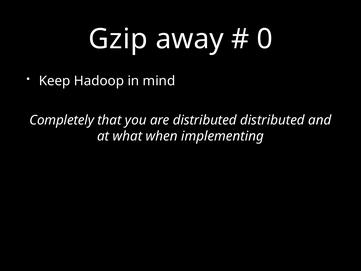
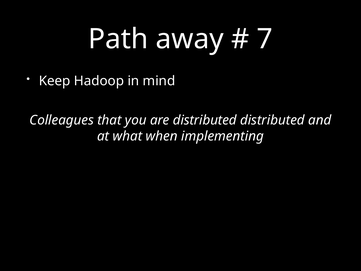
Gzip: Gzip -> Path (118, 39)
0: 0 -> 7 (265, 39)
Completely: Completely -> Colleagues (62, 120)
